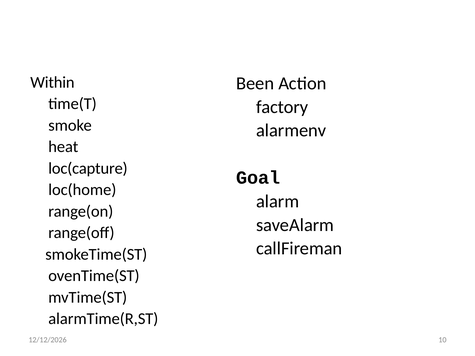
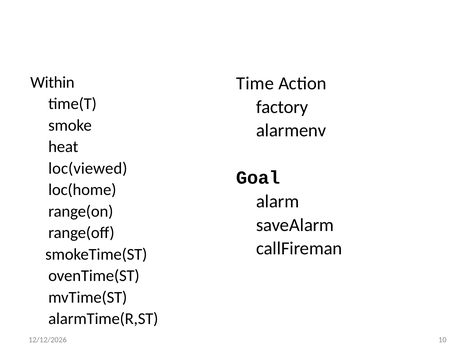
Been: Been -> Time (255, 83)
loc(capture: loc(capture -> loc(viewed (88, 168)
